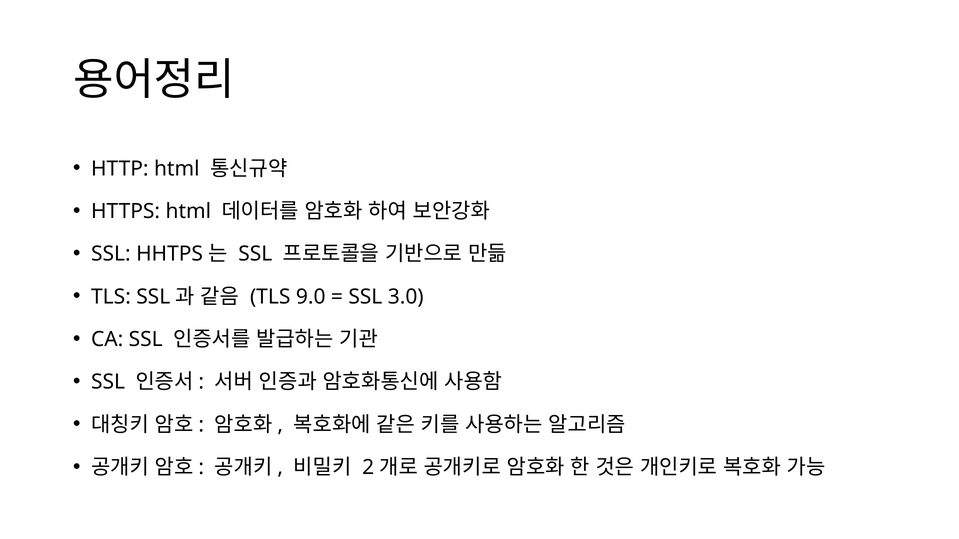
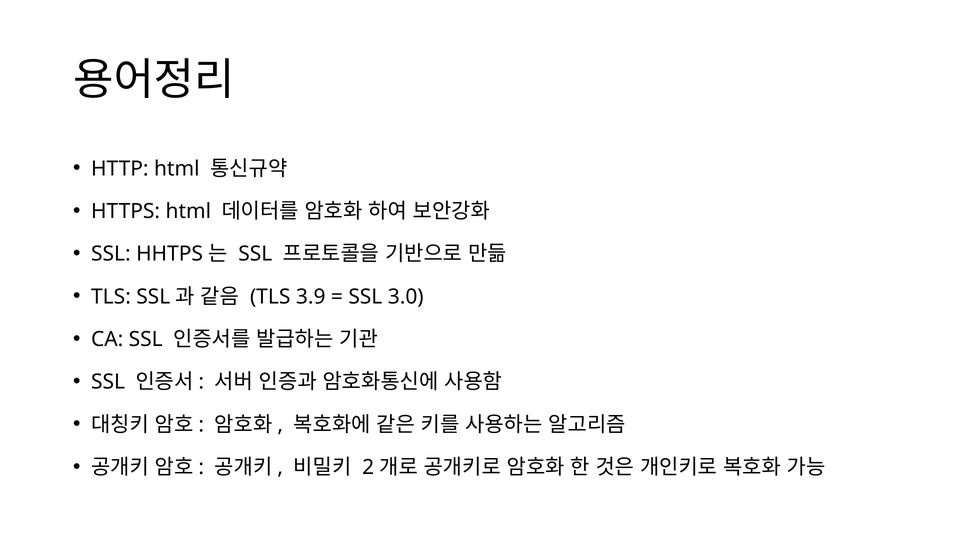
9.0: 9.0 -> 3.9 (311, 297)
